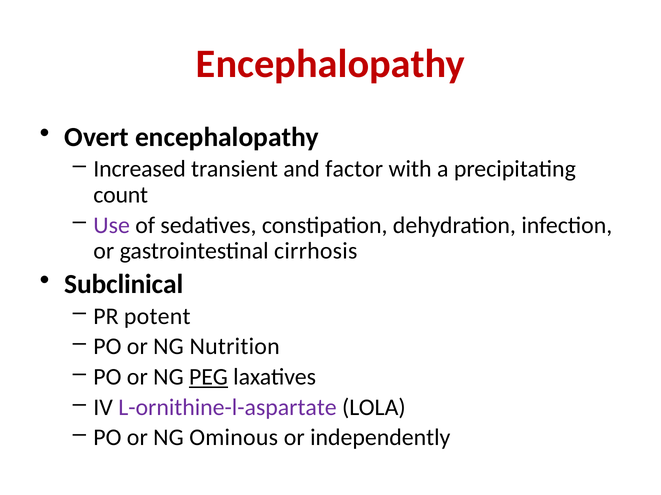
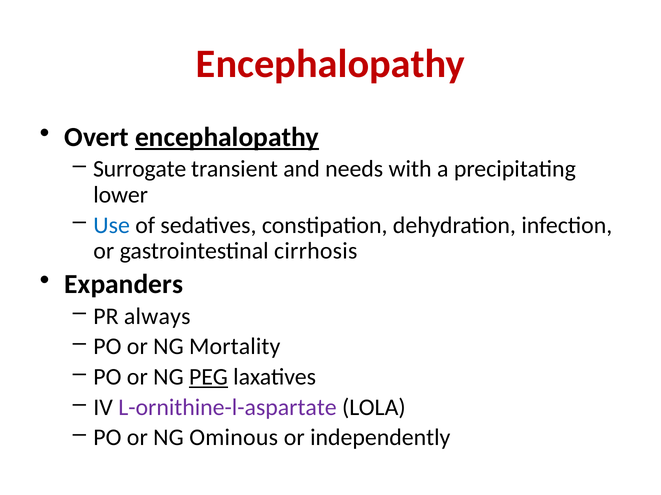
encephalopathy underline: none -> present (227, 137)
Increased: Increased -> Surrogate (140, 169)
factor: factor -> needs (354, 169)
count: count -> lower (121, 195)
Use colour: purple -> blue (112, 226)
Subclinical: Subclinical -> Expanders (124, 285)
potent: potent -> always (157, 317)
Nutrition: Nutrition -> Mortality (235, 347)
